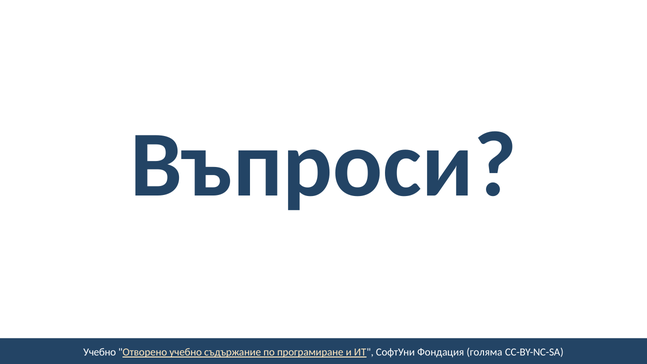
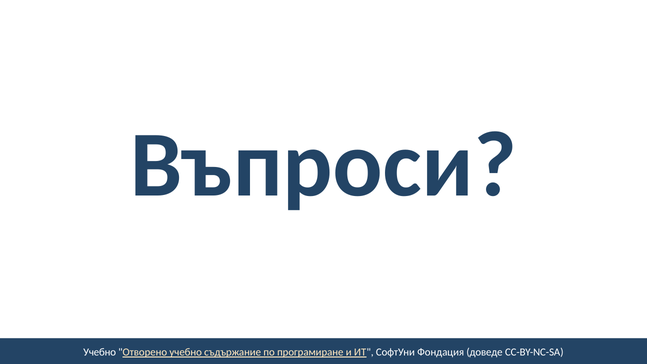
голяма: голяма -> доведе (485, 352)
